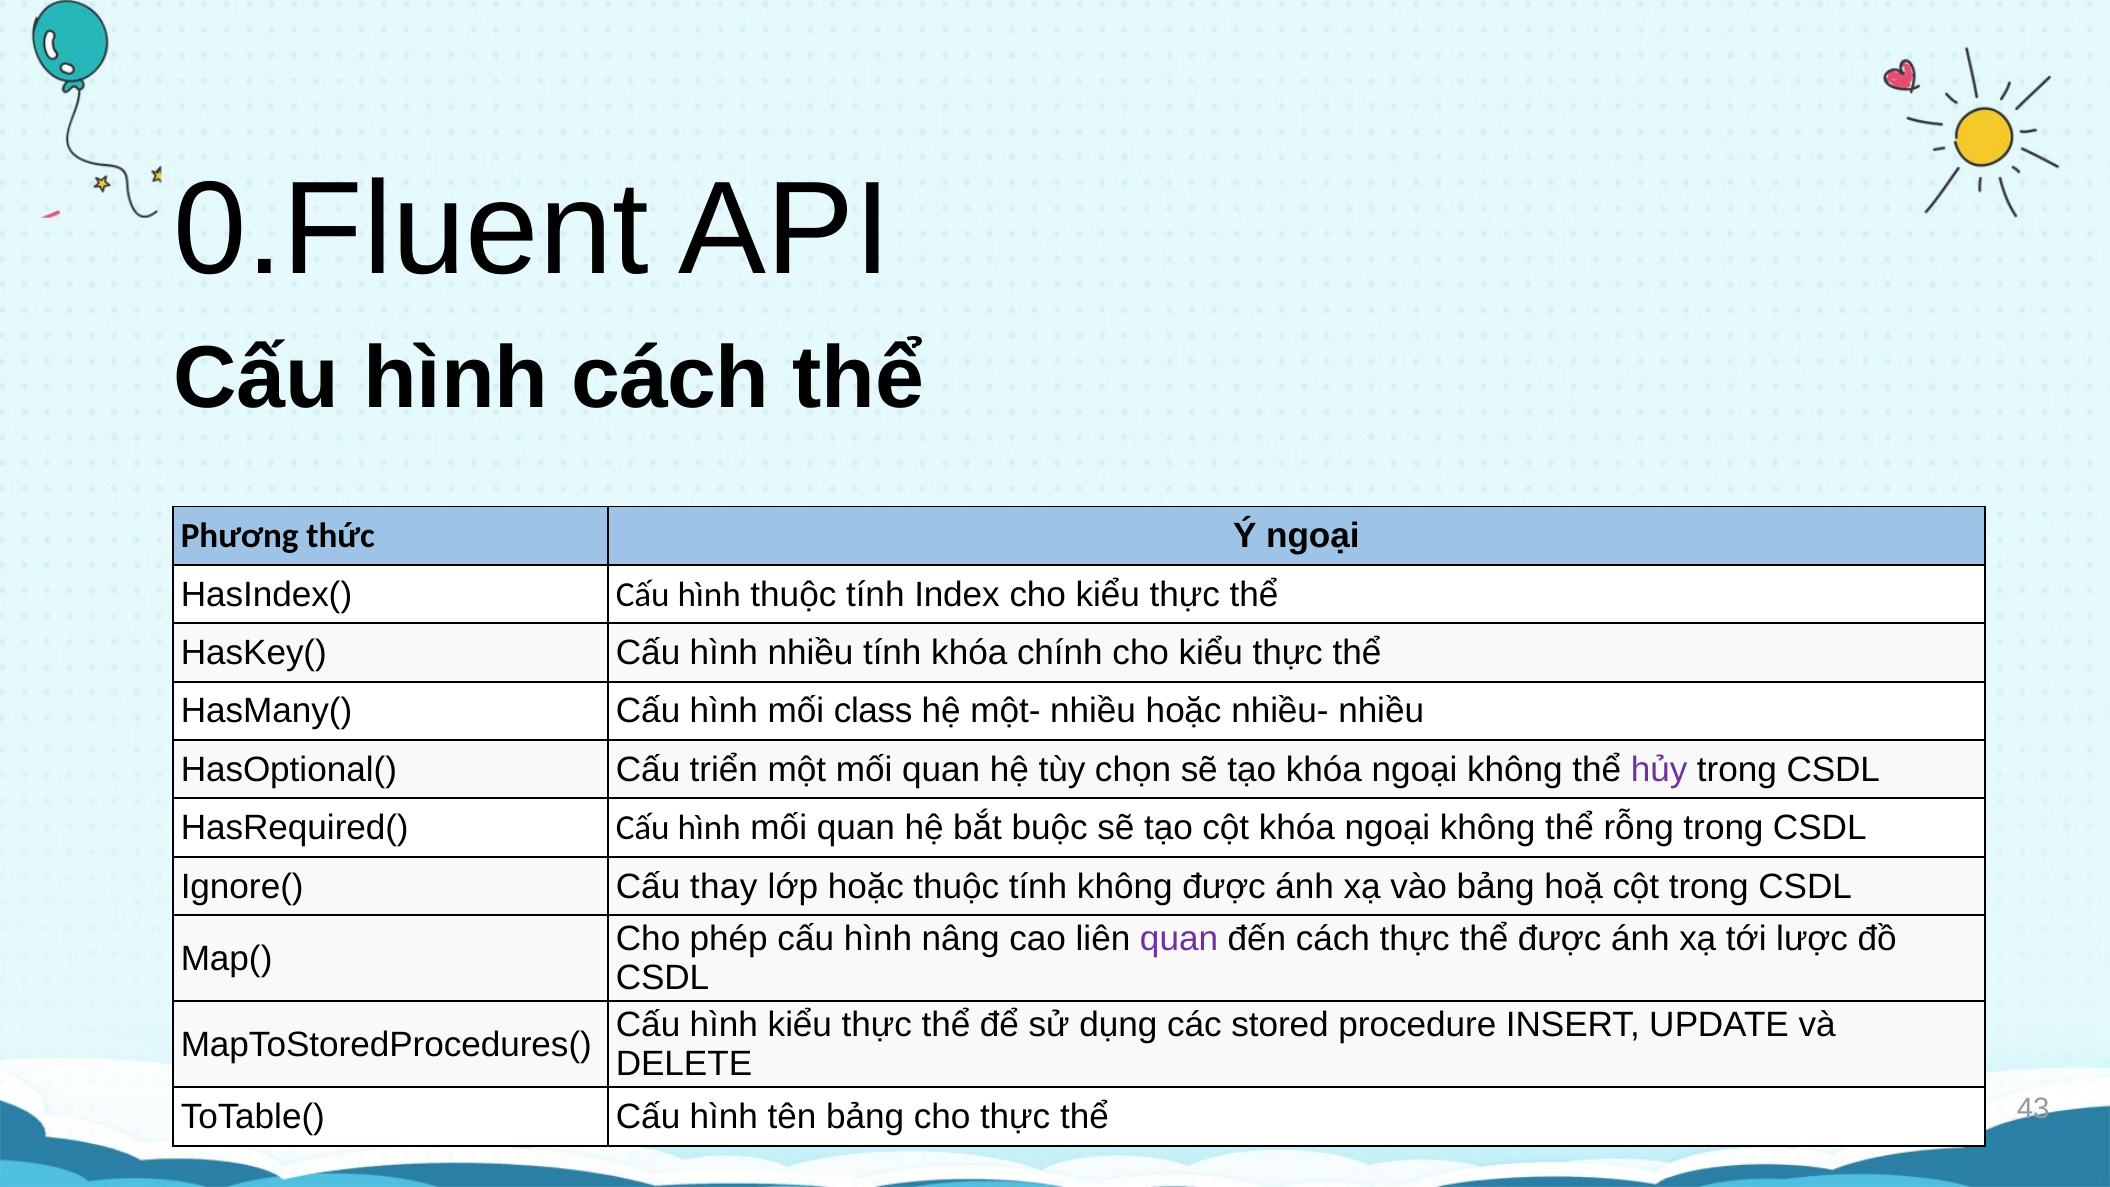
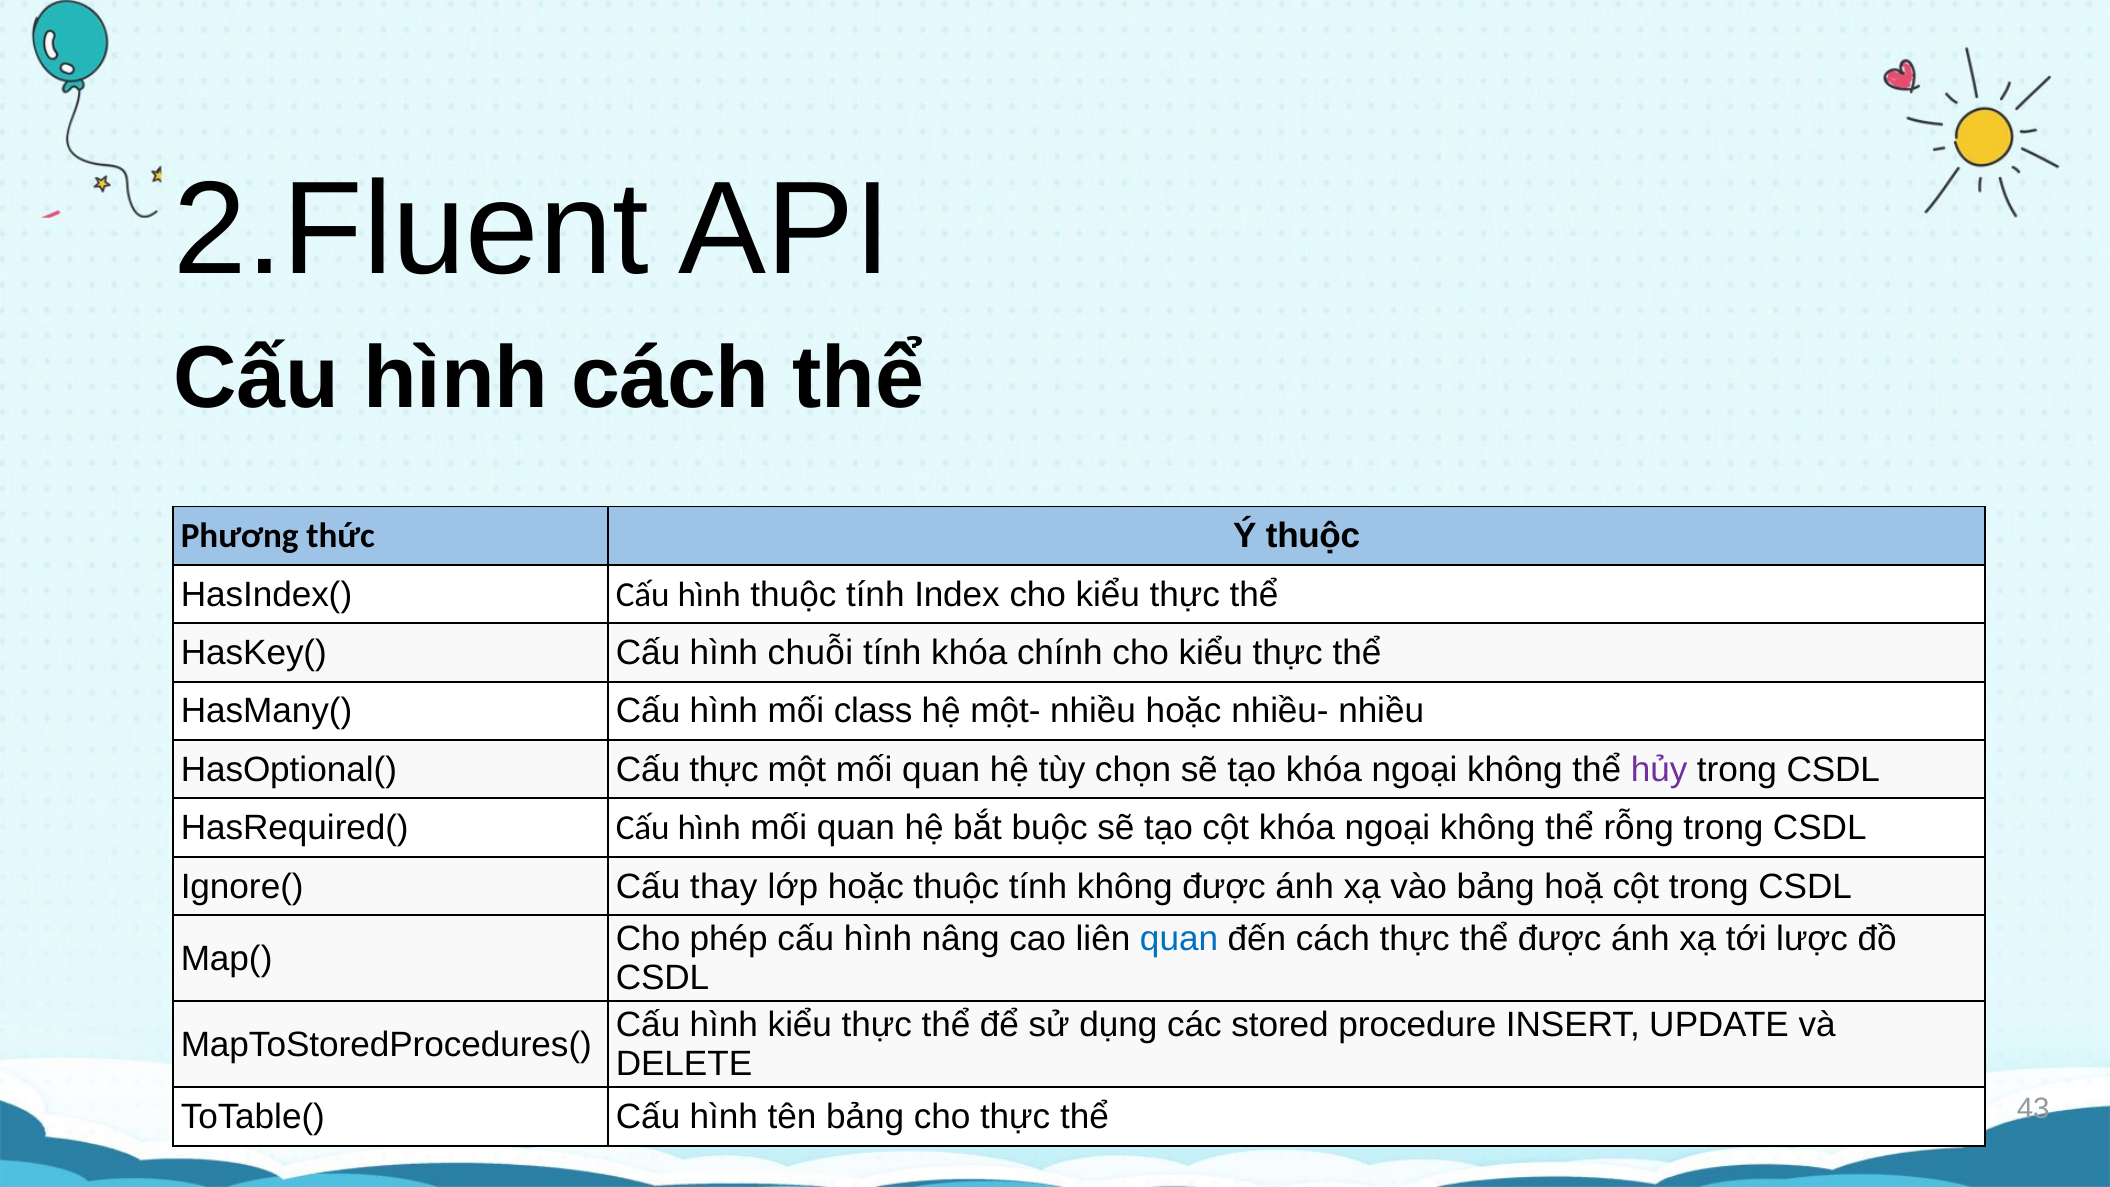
0.Fluent: 0.Fluent -> 2.Fluent (411, 230)
Ý ngoại: ngoại -> thuộc (1313, 536)
hình nhiều: nhiều -> chuỗi (810, 653)
Cấu triển: triển -> thực (724, 770)
quan colour: purple -> blue (1179, 939)
